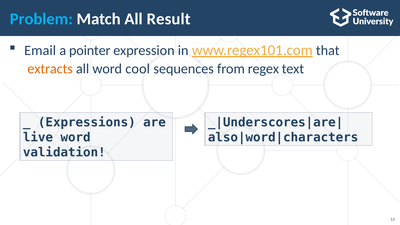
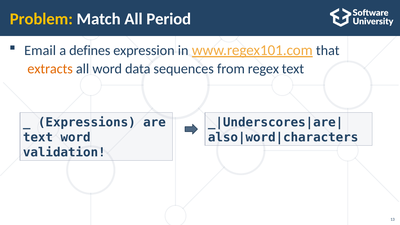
Problem colour: light blue -> yellow (41, 19)
Result: Result -> Period (169, 19)
pointer: pointer -> defines (90, 50)
cool: cool -> data (138, 69)
live: live -> text (38, 137)
